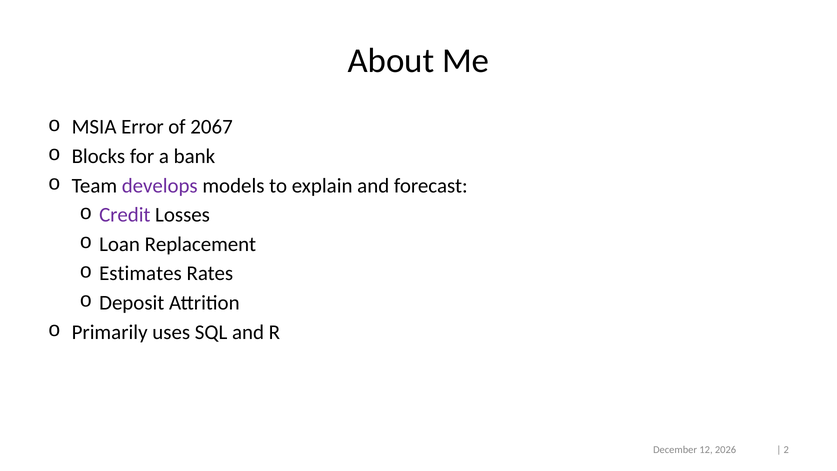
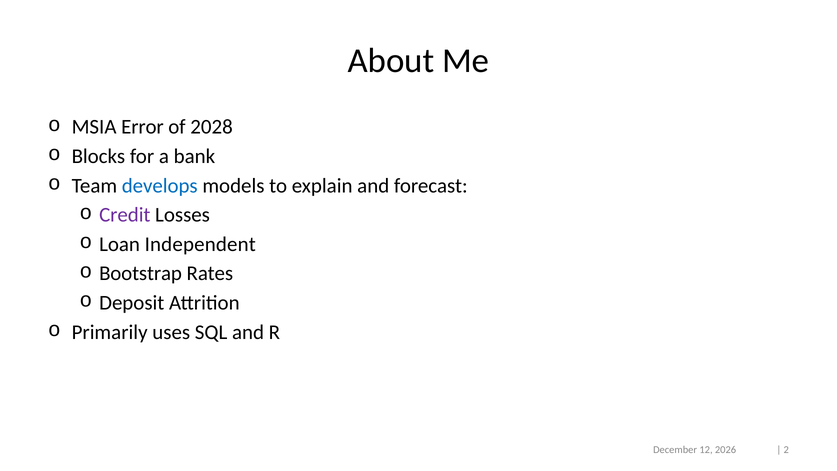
2067: 2067 -> 2028 (212, 127)
develops colour: purple -> blue (160, 186)
Replacement: Replacement -> Independent (200, 244)
Estimates: Estimates -> Bootstrap (141, 273)
